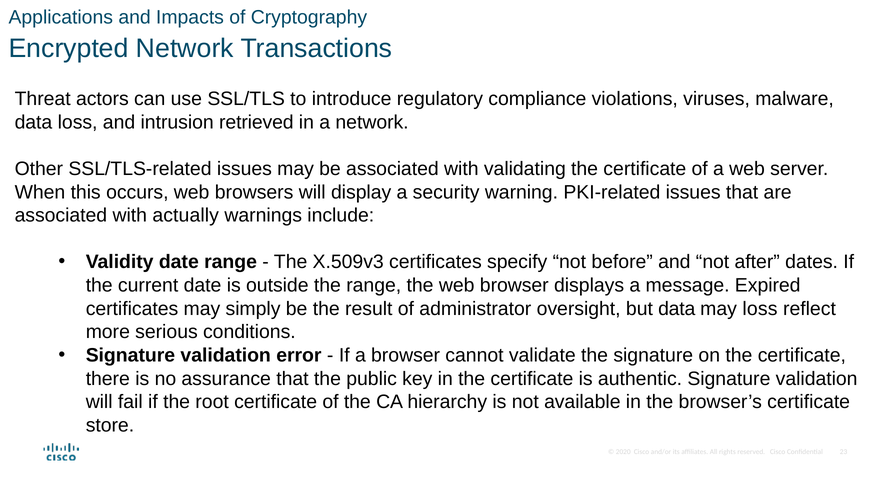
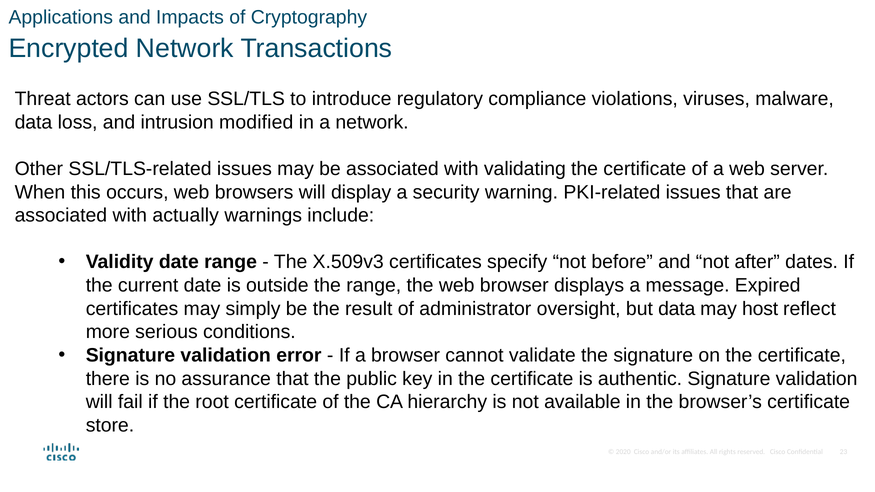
retrieved: retrieved -> modified (256, 122)
may loss: loss -> host (760, 309)
